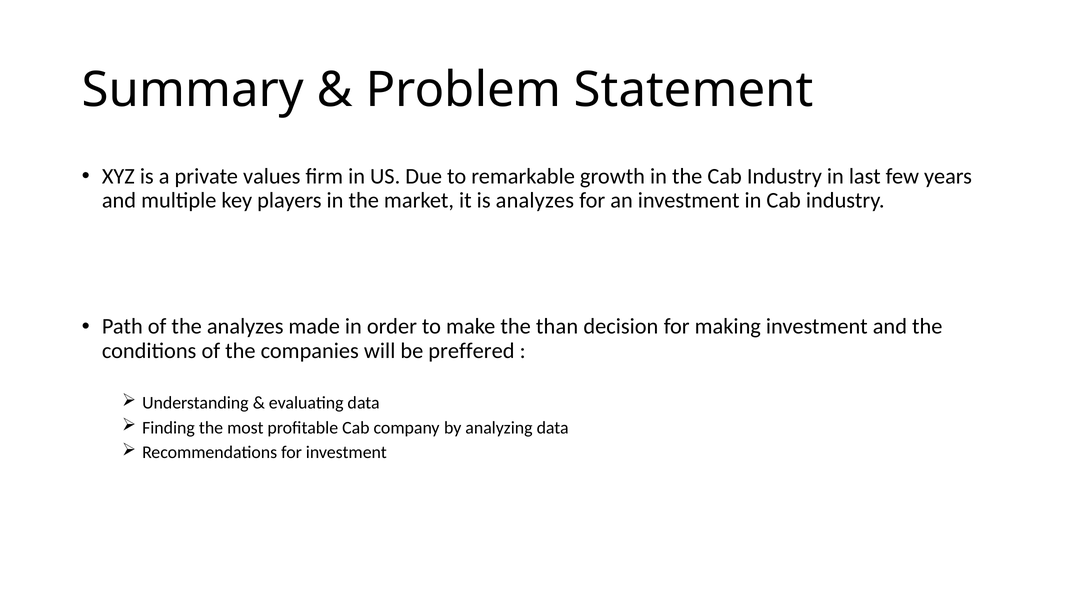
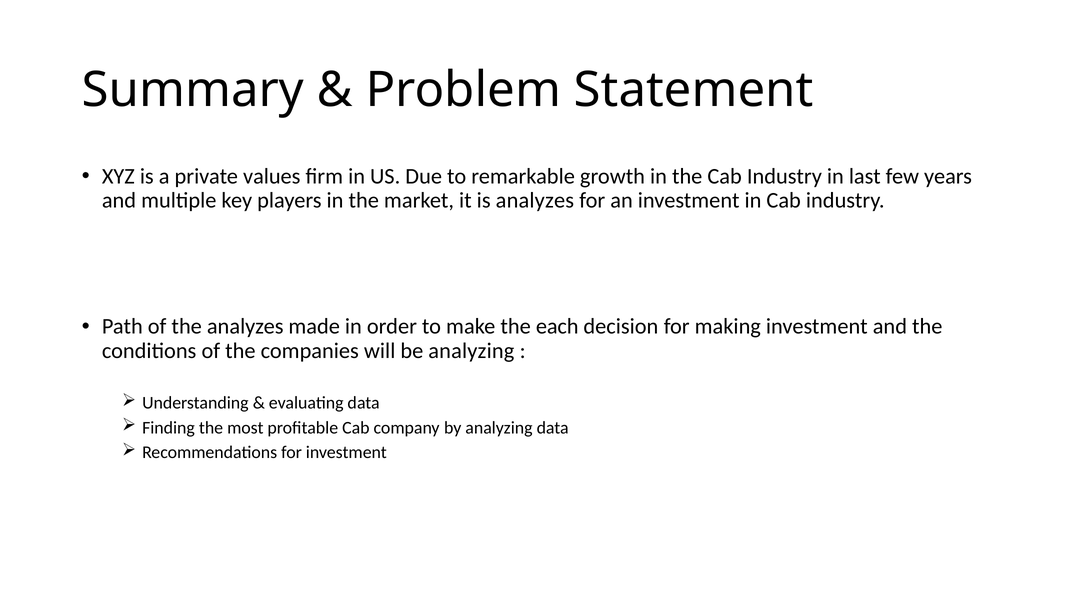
than: than -> each (557, 327)
be preffered: preffered -> analyzing (471, 351)
